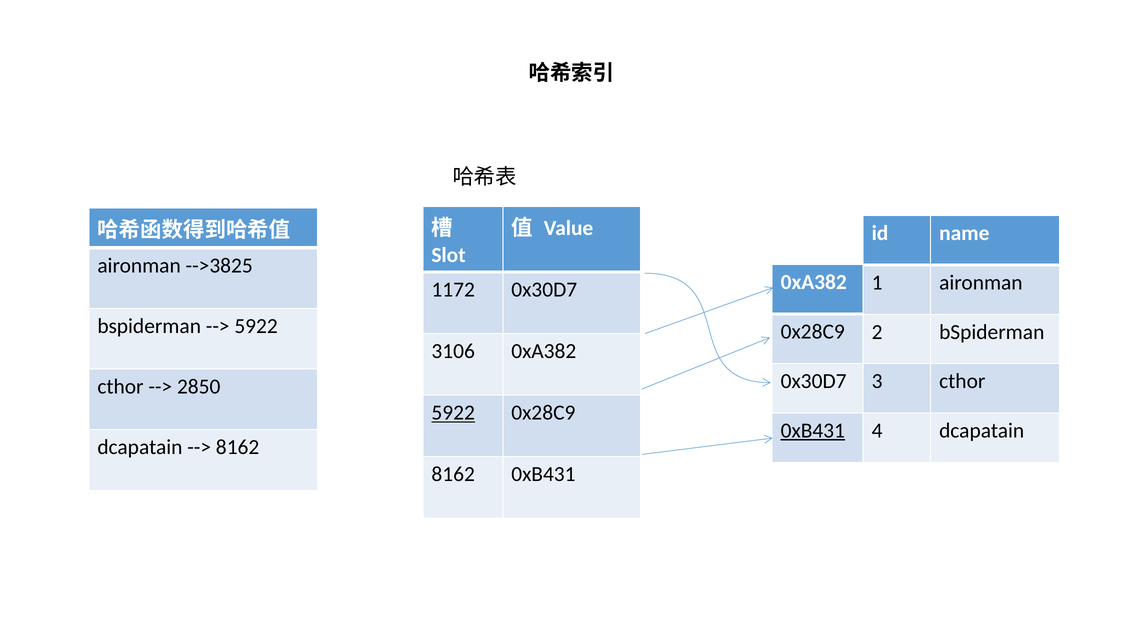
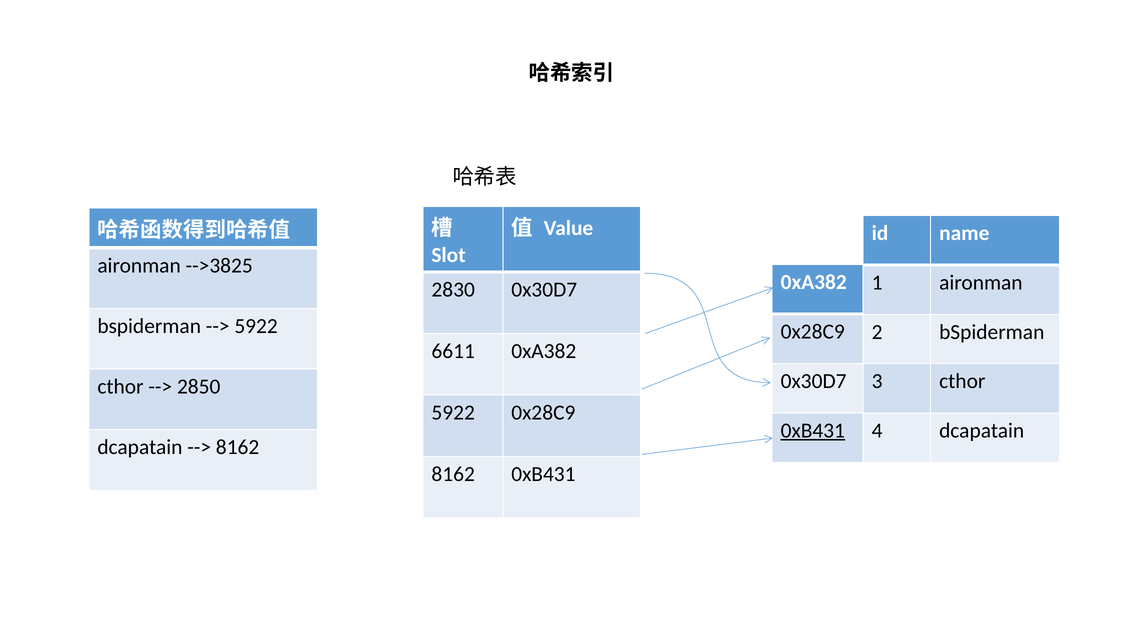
1172: 1172 -> 2830 (453, 290)
3106: 3106 -> 6611 (453, 351)
5922 underline: present -> none (453, 413)
